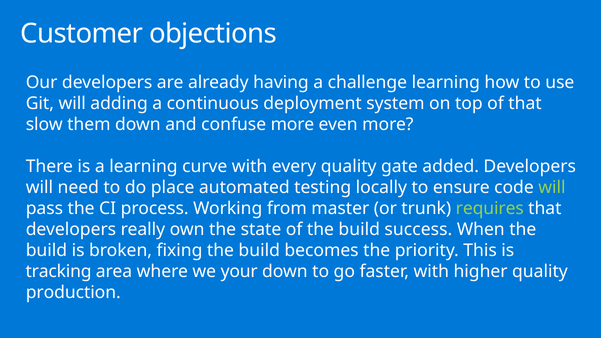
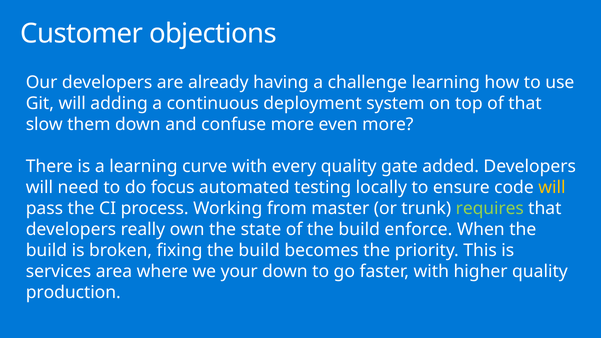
place: place -> focus (173, 187)
will colour: light green -> yellow (552, 187)
success: success -> enforce (418, 230)
tracking: tracking -> services (59, 272)
